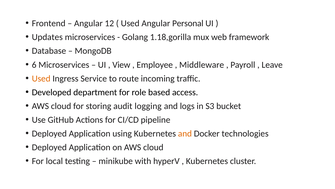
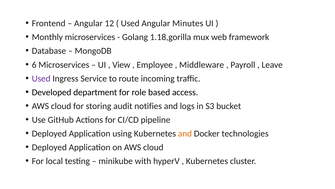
Personal: Personal -> Minutes (188, 23)
Updates: Updates -> Monthly (47, 37)
Used colour: orange -> purple (41, 78)
logging: logging -> notifies (148, 106)
